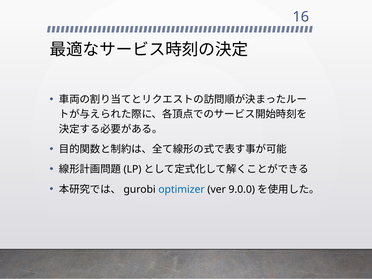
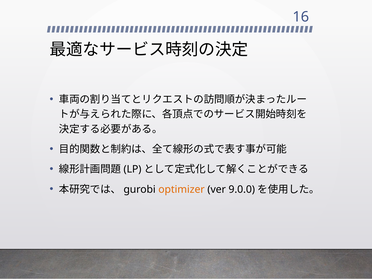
optimizer colour: blue -> orange (181, 189)
